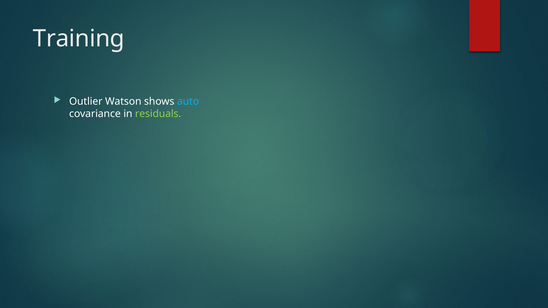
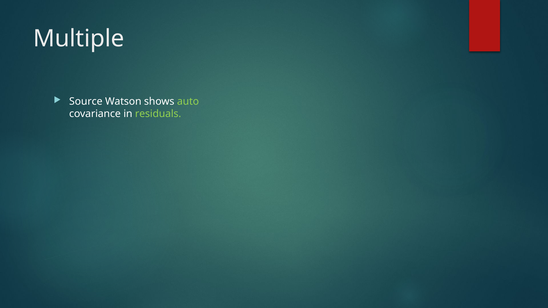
Training: Training -> Multiple (79, 38)
Outlier: Outlier -> Source (86, 102)
auto colour: light blue -> light green (188, 102)
